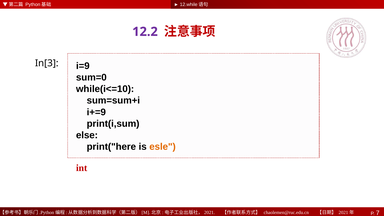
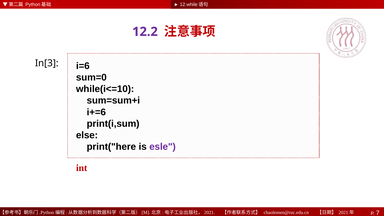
i=9: i=9 -> i=6 (83, 66)
i+=9: i+=9 -> i+=6 (96, 112)
esle colour: orange -> purple (163, 147)
